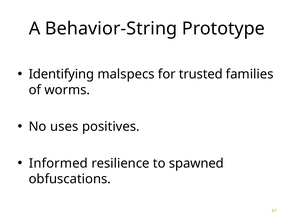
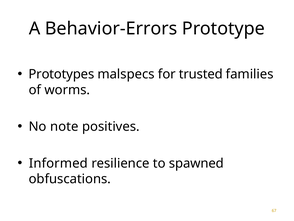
Behavior-String: Behavior-String -> Behavior-Errors (111, 28)
Identifying: Identifying -> Prototypes (61, 74)
uses: uses -> note (64, 126)
